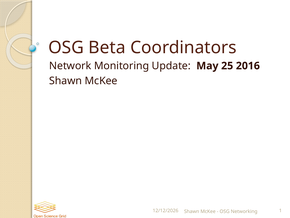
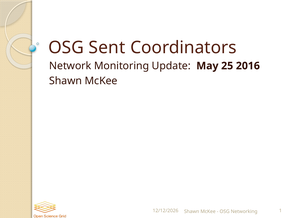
Beta: Beta -> Sent (107, 47)
